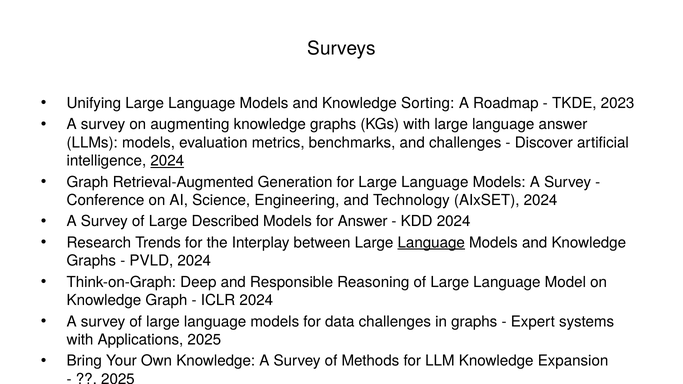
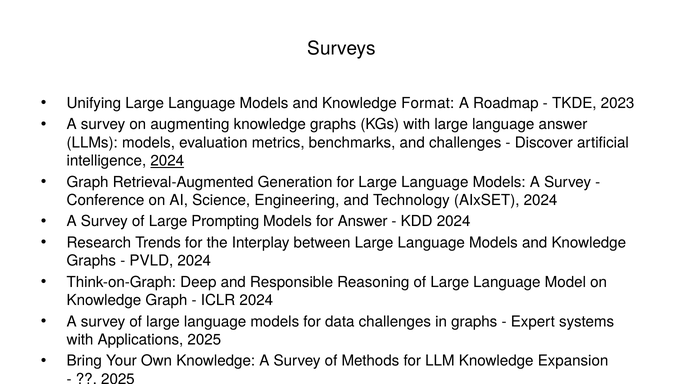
Sorting: Sorting -> Format (428, 103)
Described: Described -> Prompting (225, 222)
Language underline: present -> none (431, 243)
